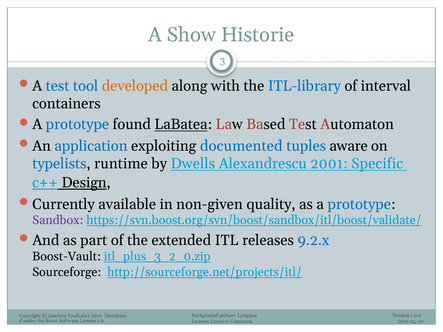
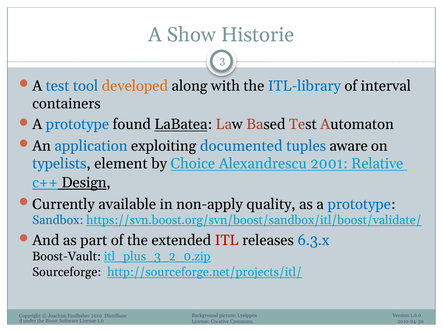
runtime: runtime -> element (121, 164)
Dwells: Dwells -> Choice (193, 164)
Specific: Specific -> Relative (377, 164)
non-given: non-given -> non-apply (210, 204)
Sandbox colour: purple -> blue (58, 220)
ITL colour: black -> red (227, 241)
9.2.x: 9.2.x -> 6.3.x (313, 241)
